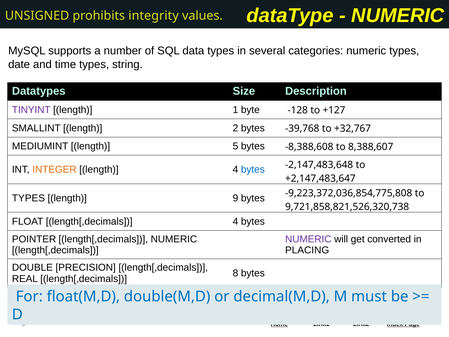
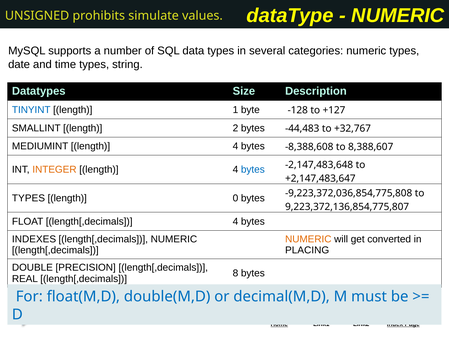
integrity: integrity -> simulate (154, 16)
TINYINT colour: purple -> blue (31, 110)
-39,768: -39,768 -> -44,483 (302, 128)
MEDIUMINT length 5: 5 -> 4 (235, 146)
9: 9 -> 0 (235, 198)
9,721,858,821,526,320,738: 9,721,858,821,526,320,738 -> 9,223,372,136,854,775,807 (347, 207)
POINTER: POINTER -> INDEXES (34, 239)
NUMERIC colour: purple -> orange (308, 239)
